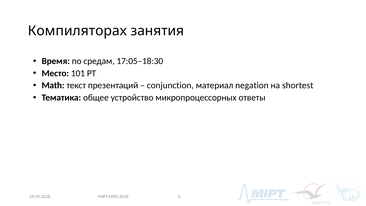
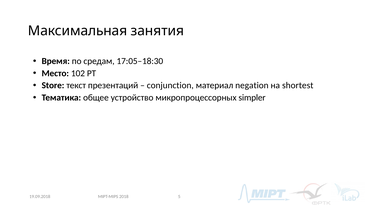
Компиляторах: Компиляторах -> Максимальная (78, 31)
101: 101 -> 102 (78, 73)
Math: Math -> Store (53, 85)
ответы: ответы -> simpler (252, 98)
